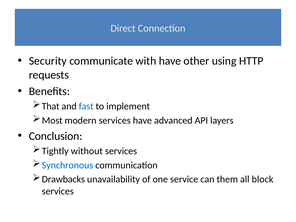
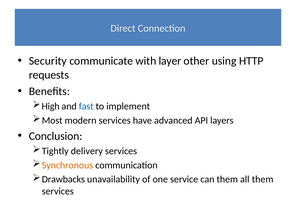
with have: have -> layer (170, 61)
That: That -> High (51, 106)
without: without -> delivery (87, 151)
Synchronous colour: blue -> orange (67, 165)
all block: block -> them (263, 179)
